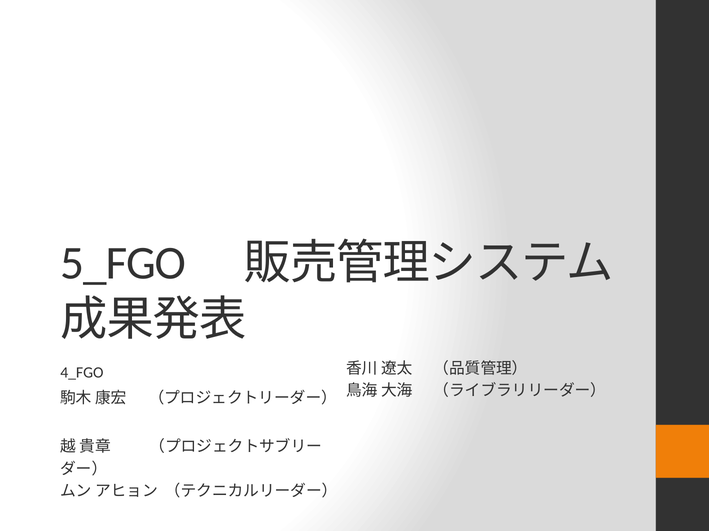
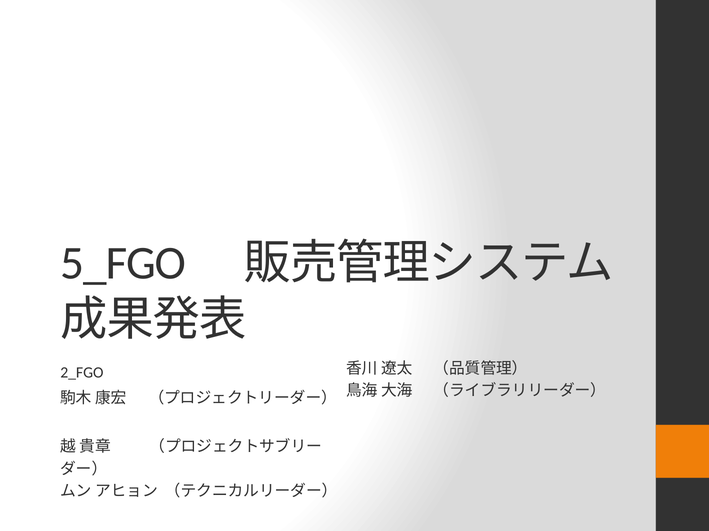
4_FGO: 4_FGO -> 2_FGO (82, 373)
